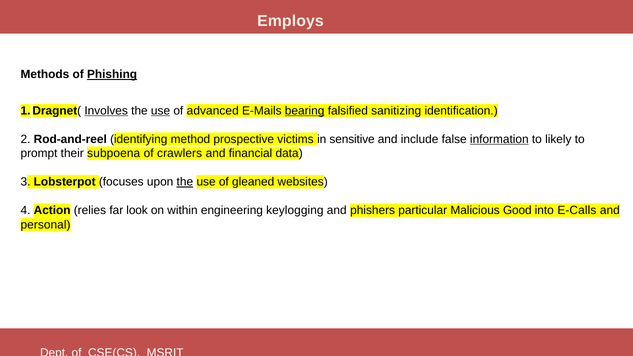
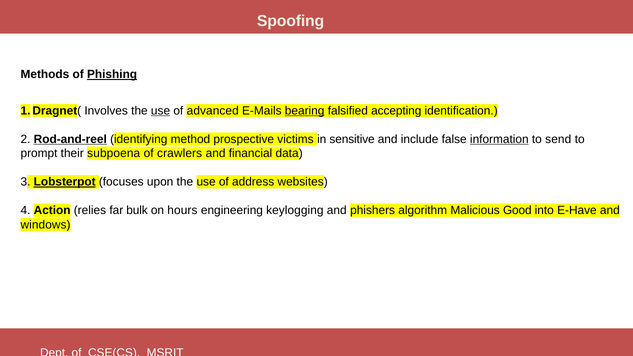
Employs: Employs -> Spoofing (291, 21)
Involves underline: present -> none (106, 111)
sanitizing: sanitizing -> accepting (396, 111)
Rod-and-reel underline: none -> present (70, 139)
likely: likely -> send (558, 139)
Lobsterpot underline: none -> present (65, 182)
the underline: present -> none (185, 182)
gleaned: gleaned -> address (253, 182)
look: look -> bulk (137, 211)
within: within -> hours (182, 211)
particular: particular -> algorithm (423, 211)
E-Calls: E-Calls -> E-Have (577, 211)
personal: personal -> windows (46, 225)
